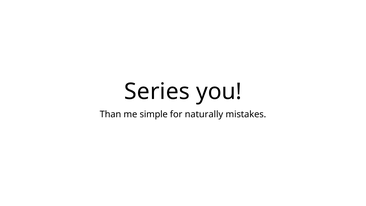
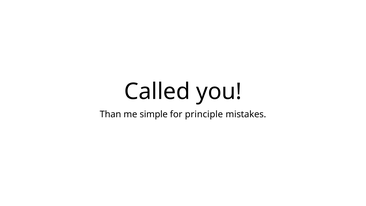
Series: Series -> Called (157, 91)
naturally: naturally -> principle (204, 114)
